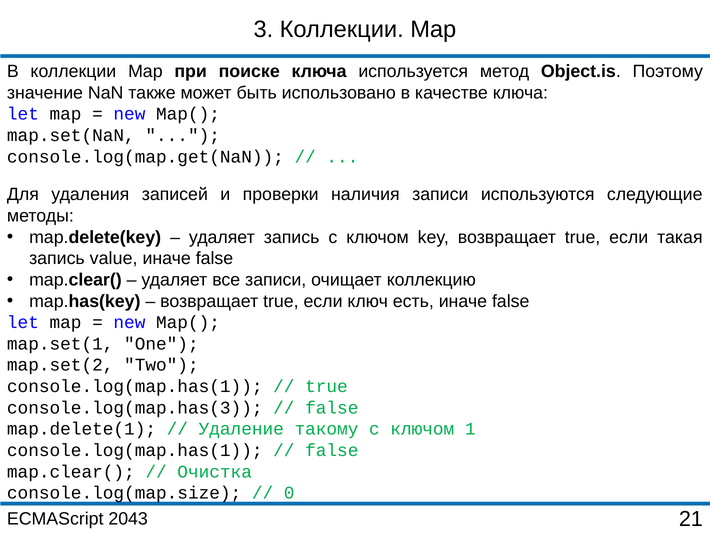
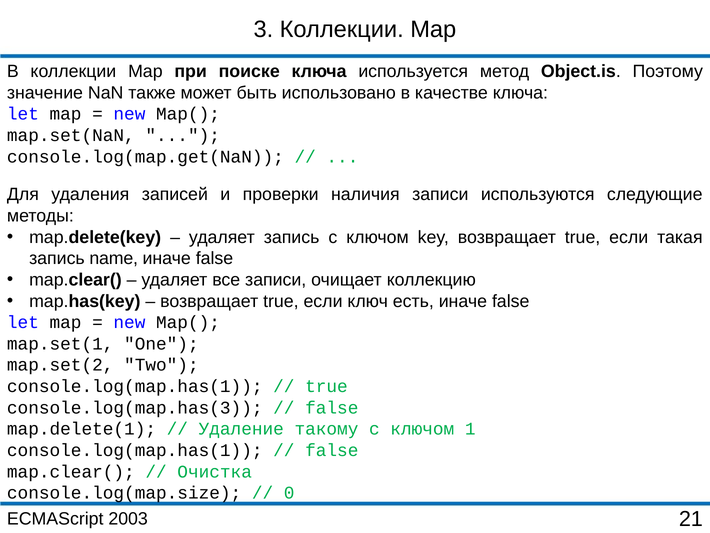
value: value -> name (114, 258)
2043: 2043 -> 2003 (128, 519)
